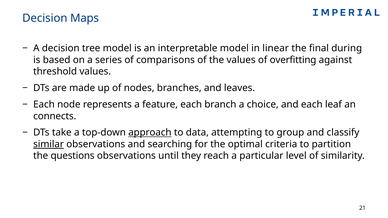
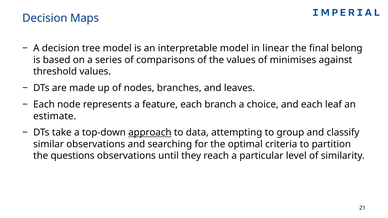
during: during -> belong (347, 48)
overfitting: overfitting -> minimises (293, 60)
connects: connects -> estimate (55, 116)
similar underline: present -> none (49, 144)
